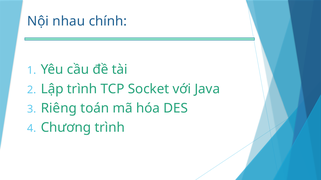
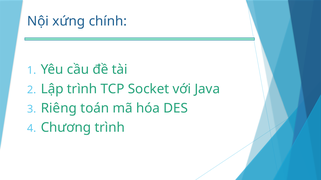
nhau: nhau -> xứng (69, 21)
